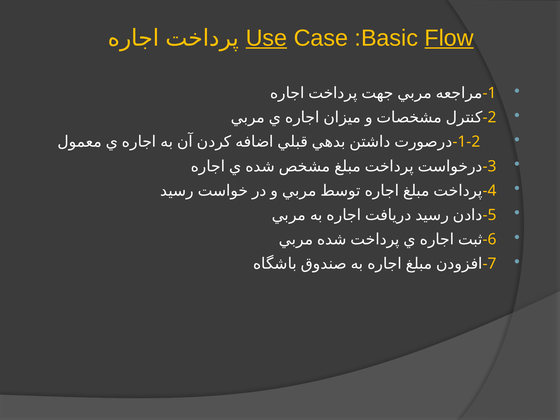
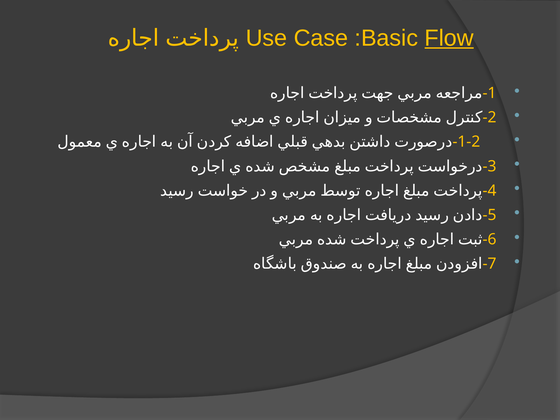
Use underline: present -> none (266, 38)
